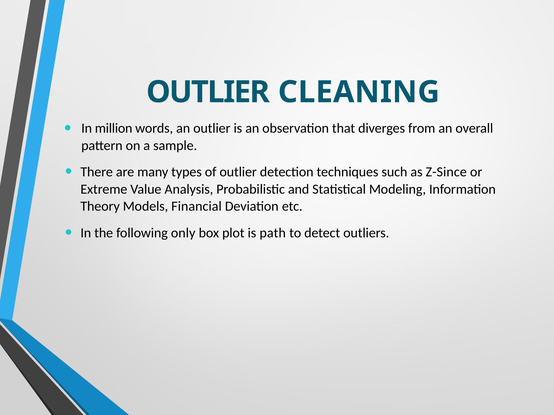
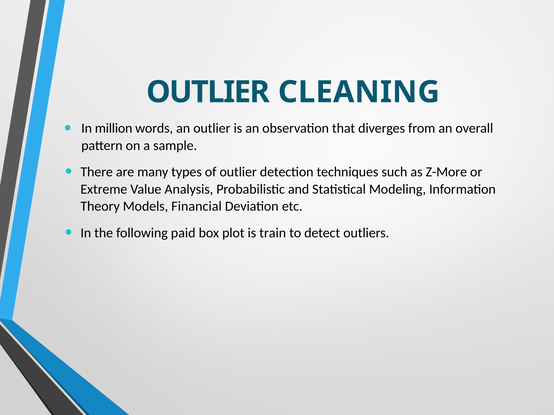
Z-Since: Z-Since -> Z-More (446, 172)
only: only -> paid (183, 233)
path: path -> train (273, 233)
